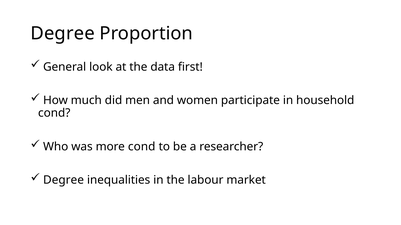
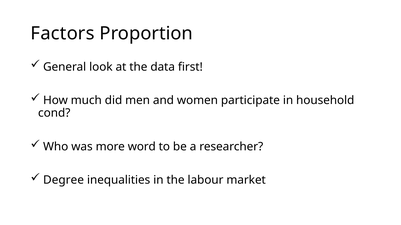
Degree: Degree -> Factors (63, 34)
more cond: cond -> word (142, 147)
